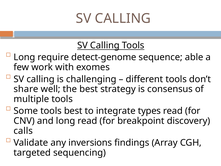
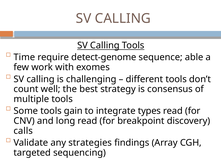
Long: Long -> Time (24, 57)
share: share -> count (26, 89)
tools best: best -> gain (73, 111)
inversions: inversions -> strategies (90, 143)
